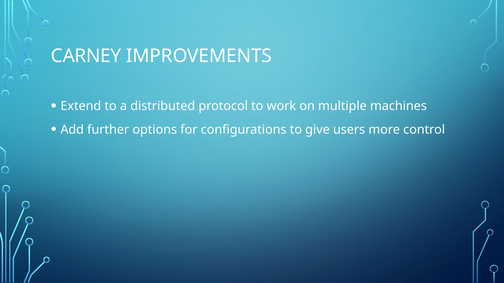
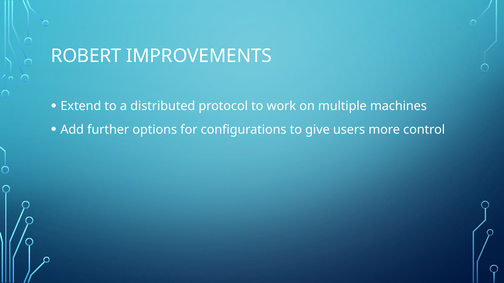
CARNEY: CARNEY -> ROBERT (86, 56)
